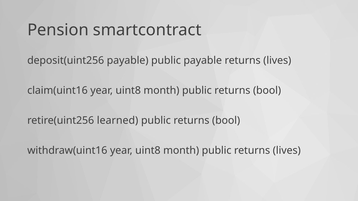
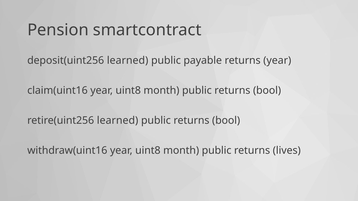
deposit(uint256 payable: payable -> learned (128, 61)
payable returns lives: lives -> year (277, 61)
